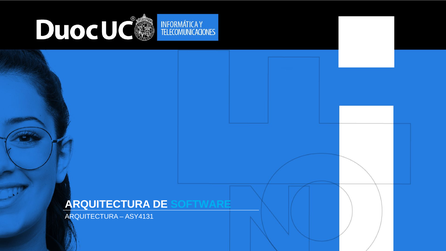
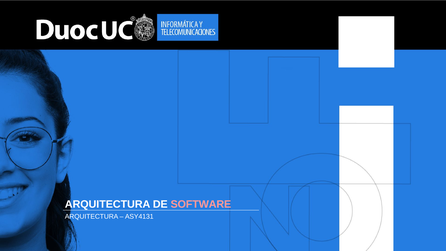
SOFTWARE colour: light blue -> pink (201, 204)
